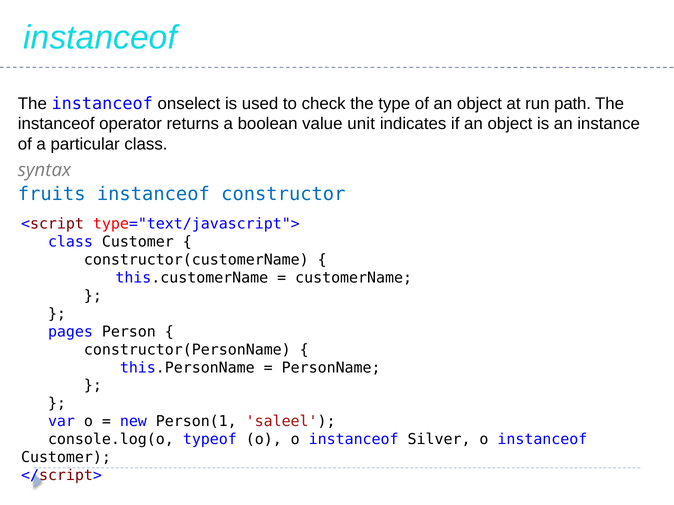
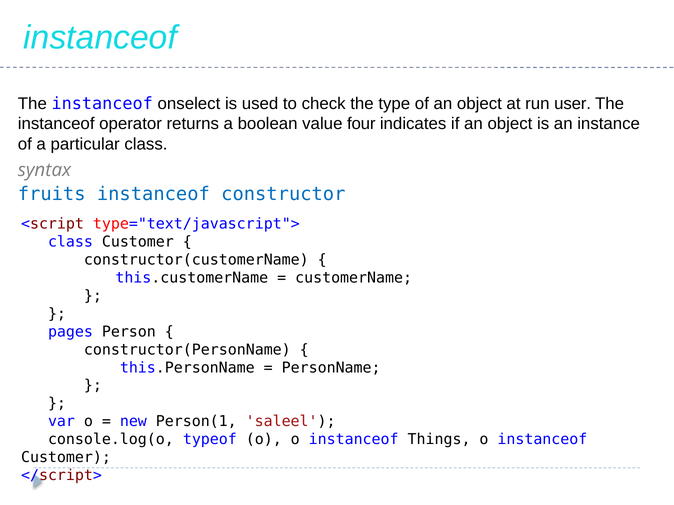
path: path -> user (573, 104)
unit: unit -> four (361, 124)
Silver: Silver -> Things (439, 440)
